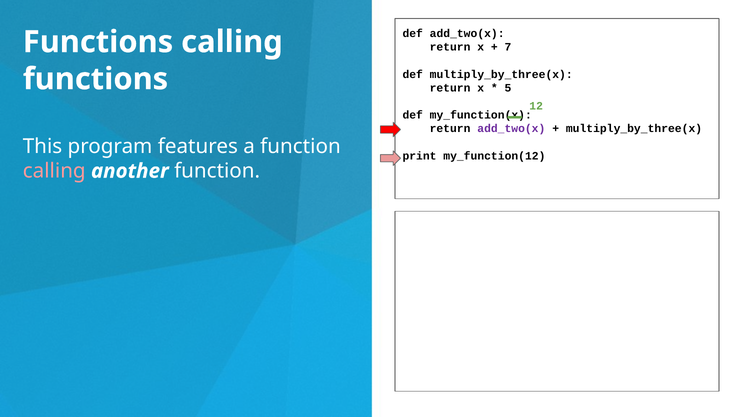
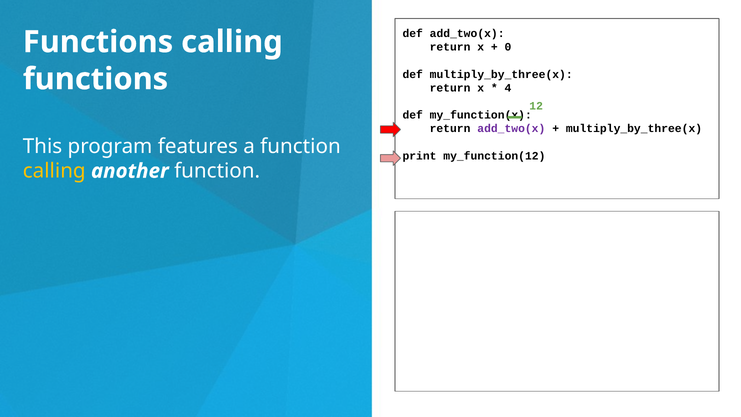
7: 7 -> 0 (508, 47)
5: 5 -> 4 (508, 88)
calling colour: pink -> yellow (54, 171)
